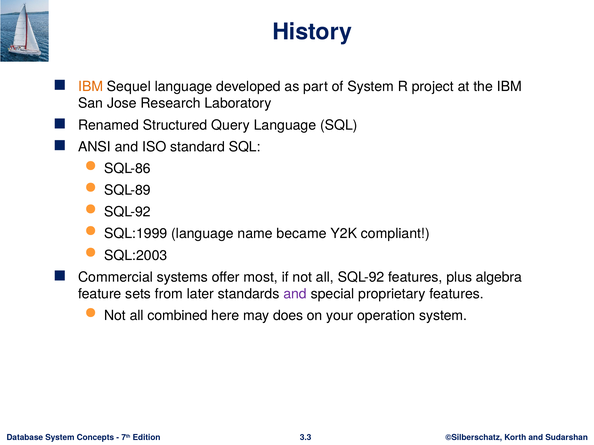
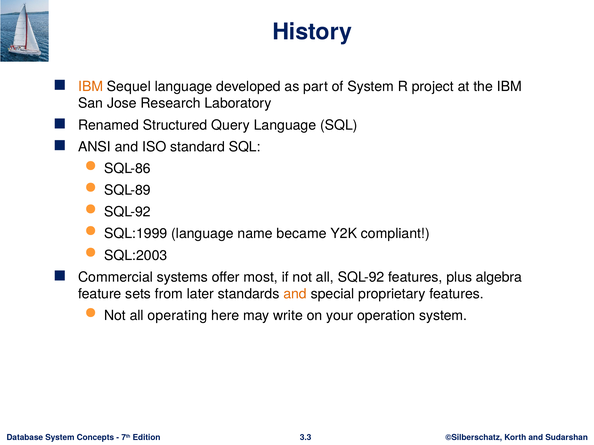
and colour: purple -> orange (295, 294)
combined: combined -> operating (177, 316)
does: does -> write (288, 316)
